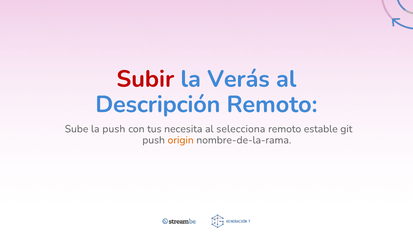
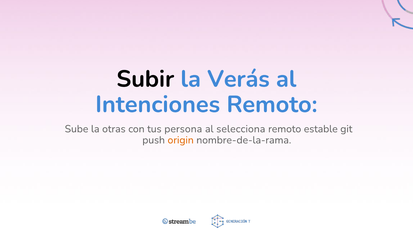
Subir colour: red -> black (145, 79)
Descripción: Descripción -> Intenciones (158, 104)
la push: push -> otras (114, 129)
necesita: necesita -> persona (183, 129)
